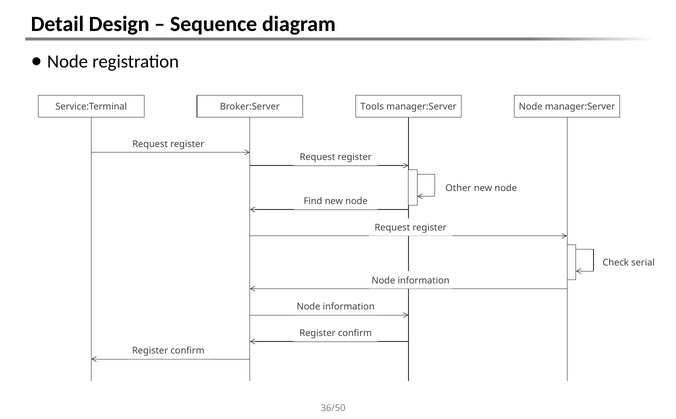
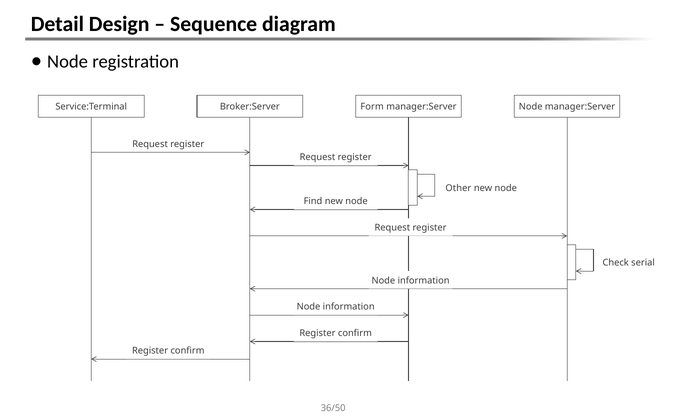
Tools: Tools -> Form (372, 107)
